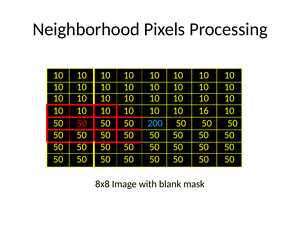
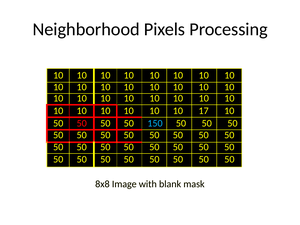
16: 16 -> 17 (204, 111)
200: 200 -> 150 (155, 123)
